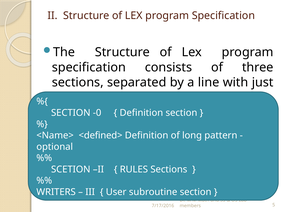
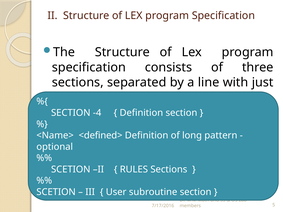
-0: -0 -> -4 (97, 113)
WRITERS: WRITERS -> SCETION (56, 192)
